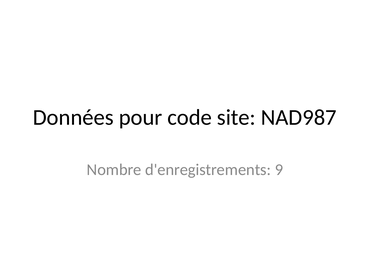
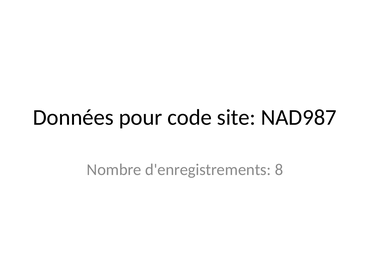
9: 9 -> 8 (279, 170)
